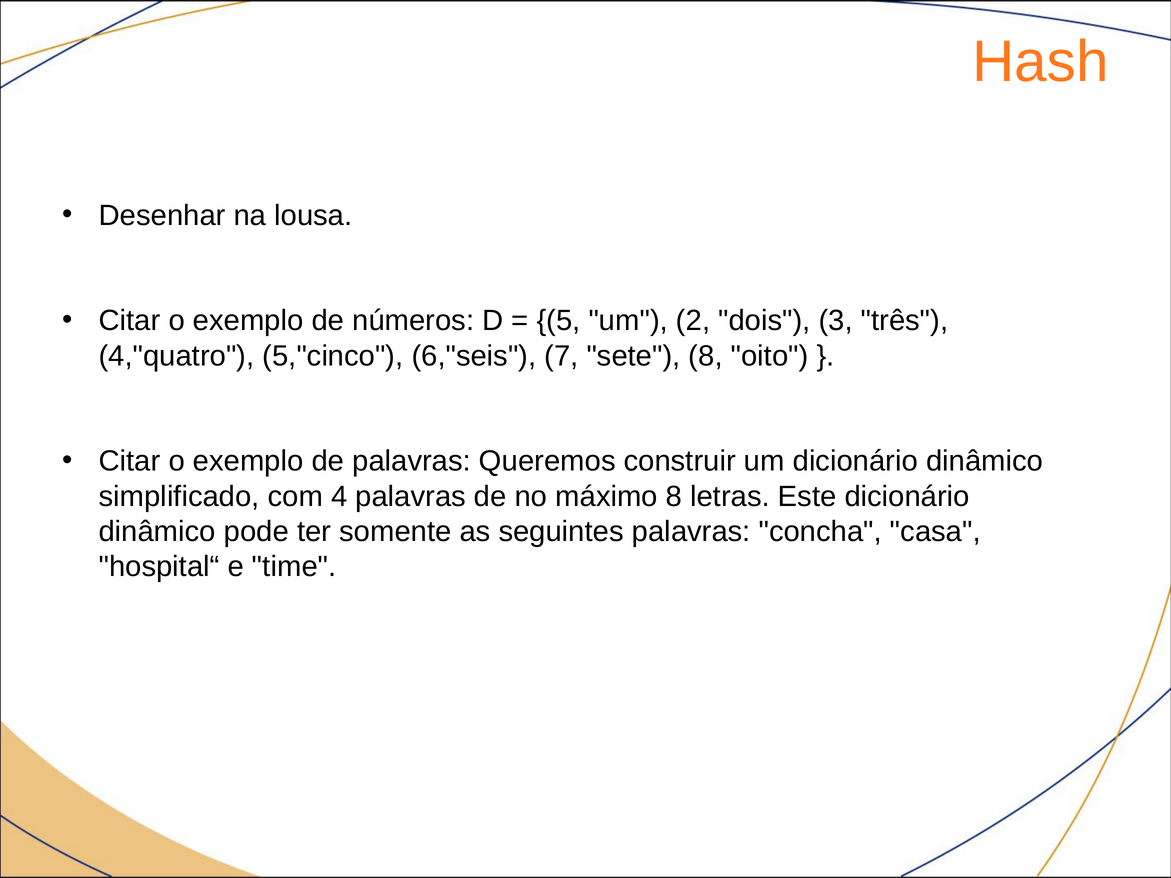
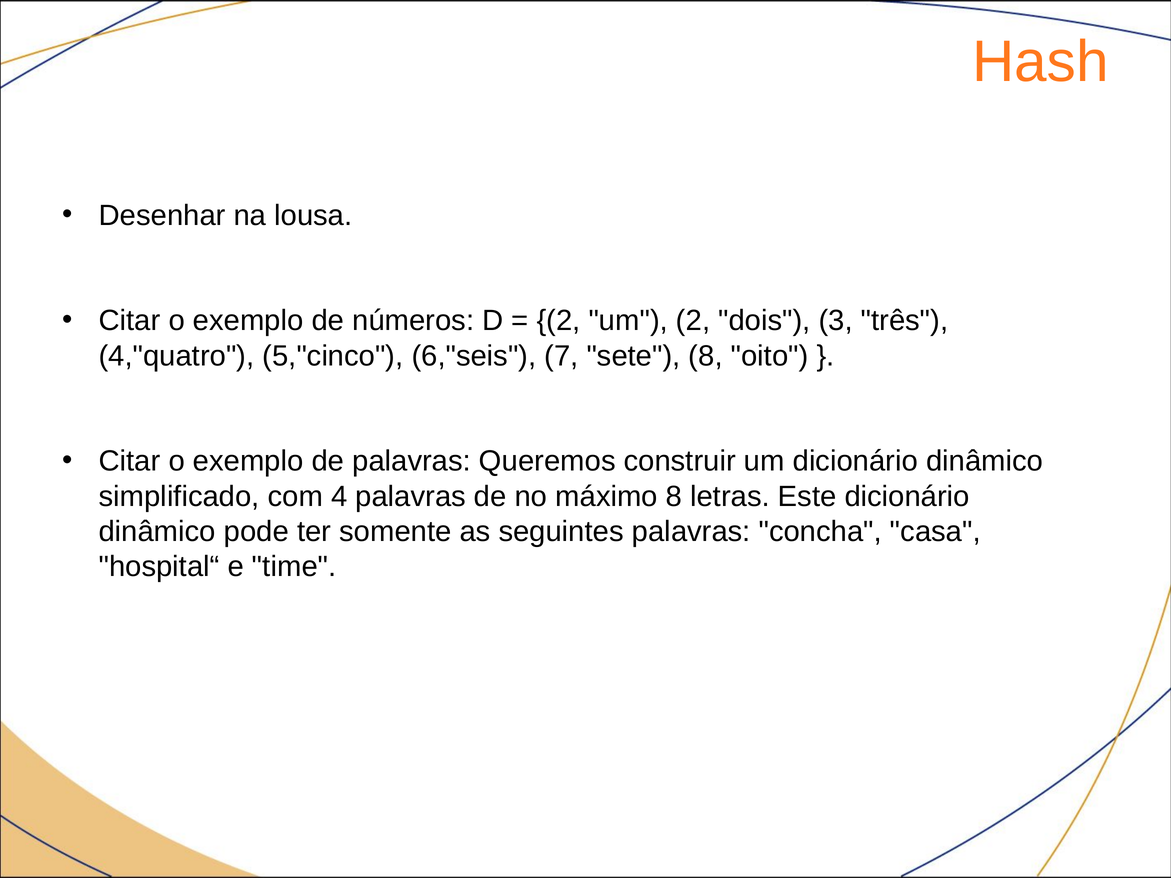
5: 5 -> 2 (559, 321)
